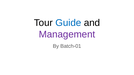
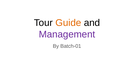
Guide colour: blue -> orange (68, 23)
